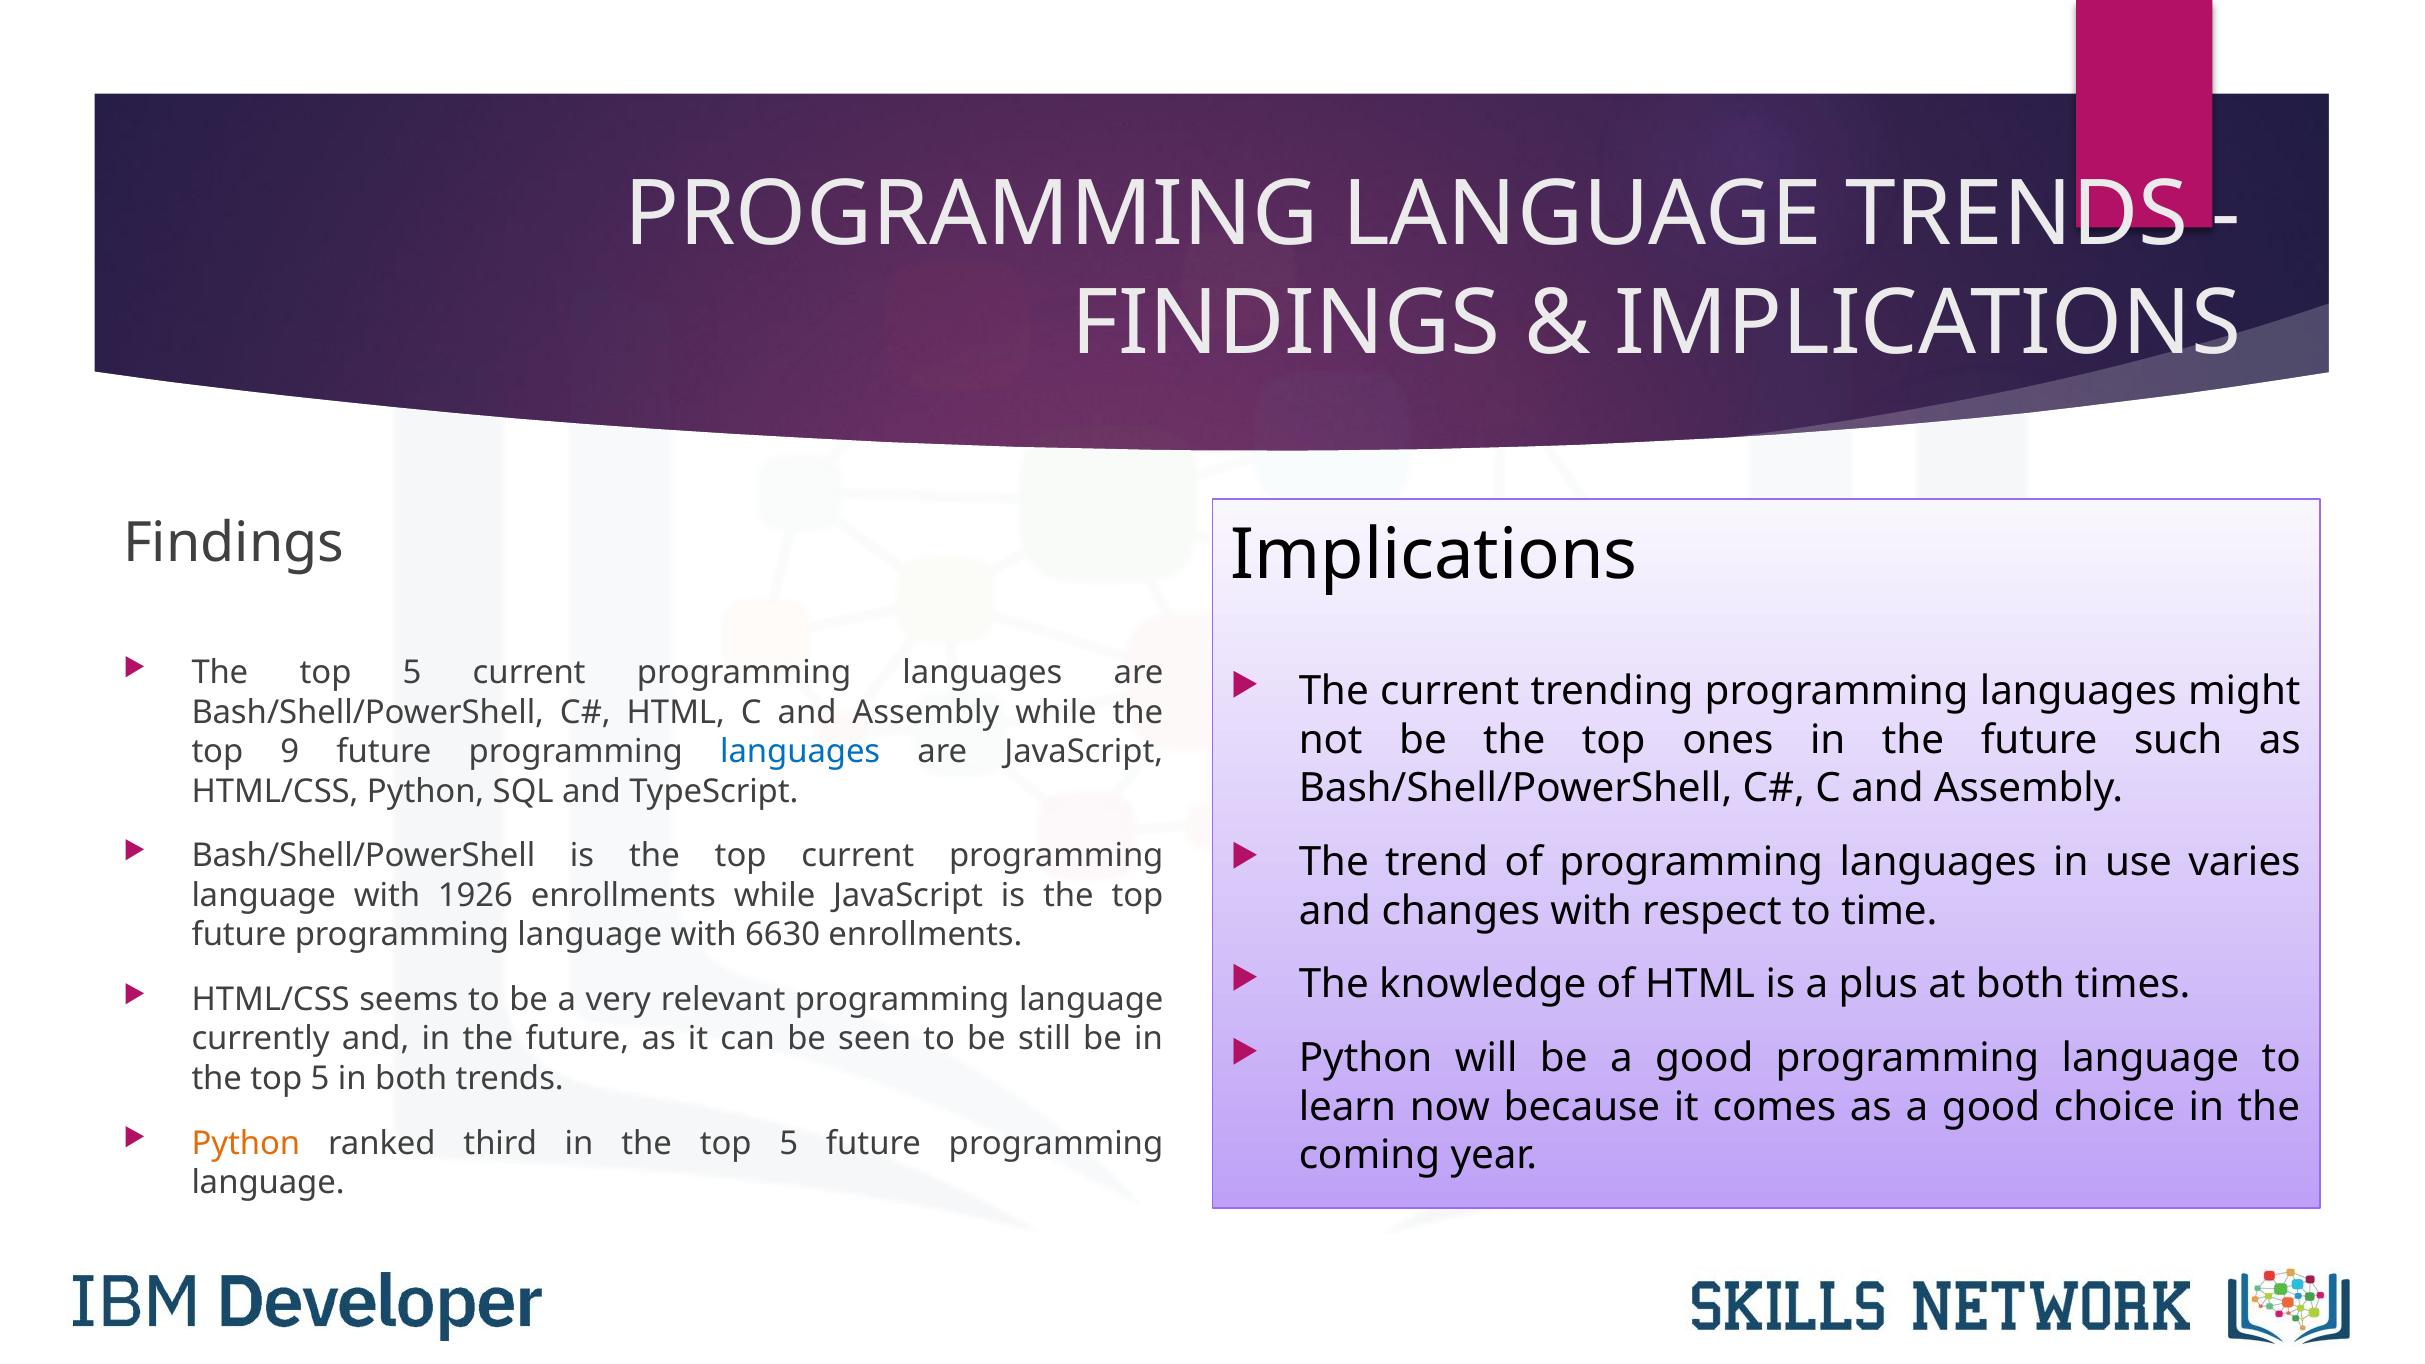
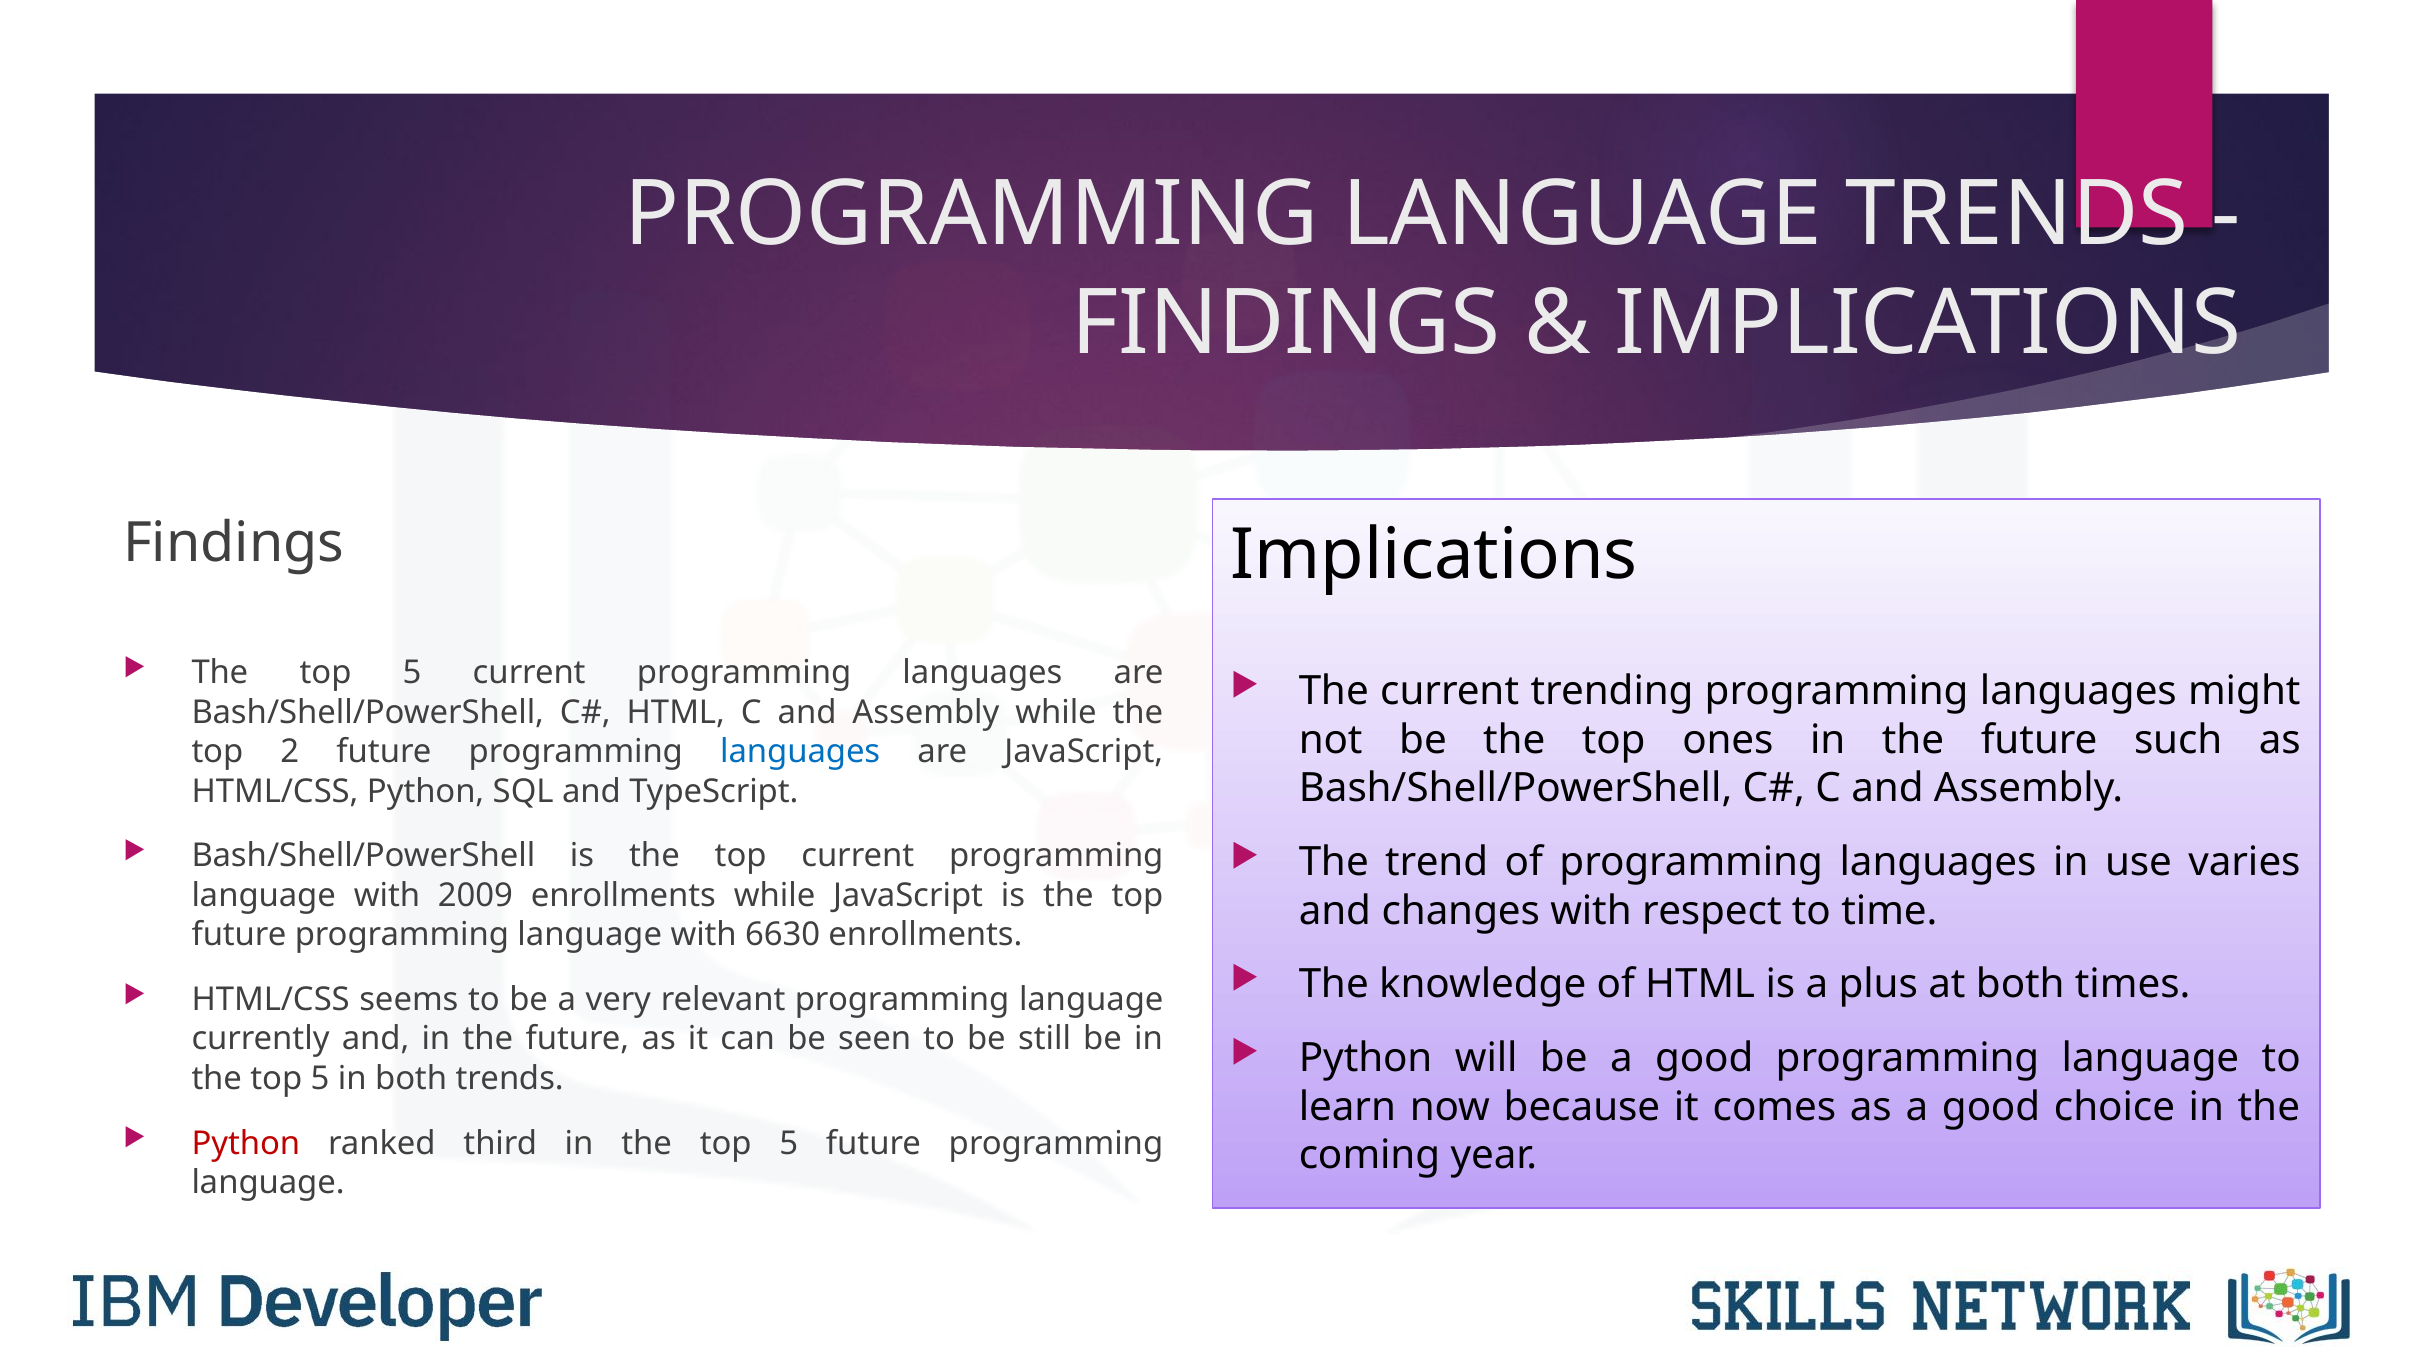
9: 9 -> 2 (290, 752)
1926: 1926 -> 2009 (475, 895)
Python colour: orange -> red (246, 1143)
